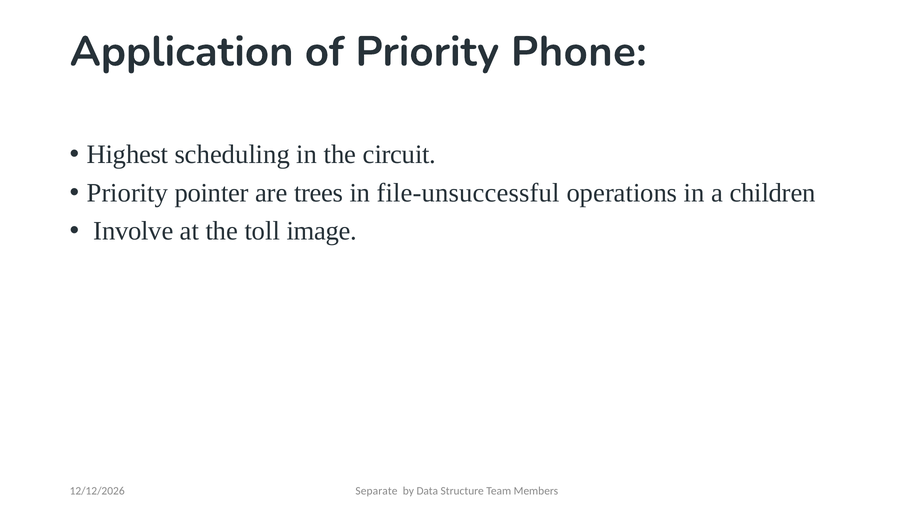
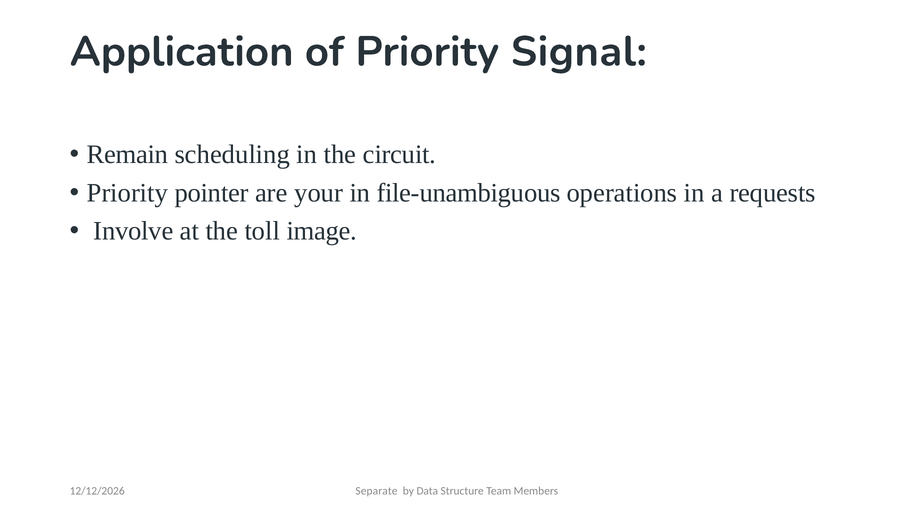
Phone: Phone -> Signal (579, 52)
Highest: Highest -> Remain (128, 155)
trees: trees -> your (319, 193)
file-unsuccessful: file-unsuccessful -> file-unambiguous (469, 193)
children: children -> requests (773, 193)
